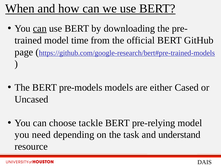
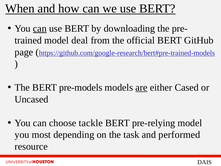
time: time -> deal (80, 40)
are underline: none -> present (141, 87)
need: need -> most (41, 135)
understand: understand -> performed (179, 135)
